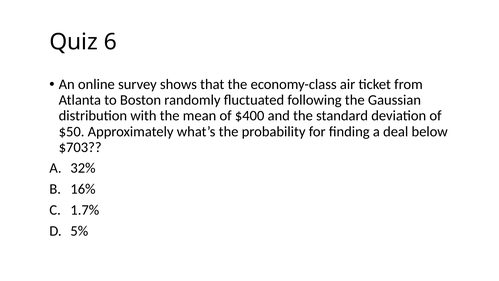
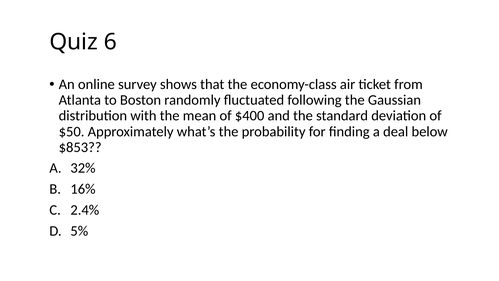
$703: $703 -> $853 (80, 147)
1.7%: 1.7% -> 2.4% (85, 210)
